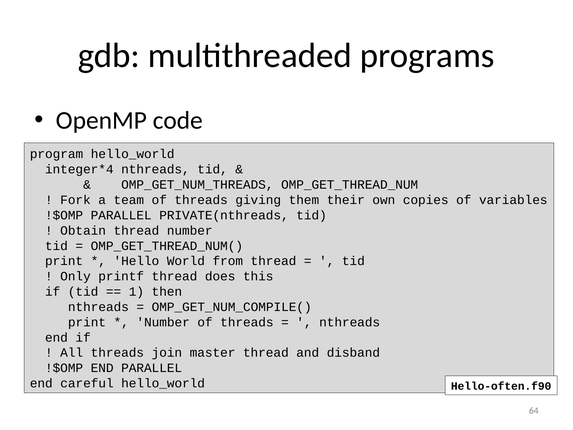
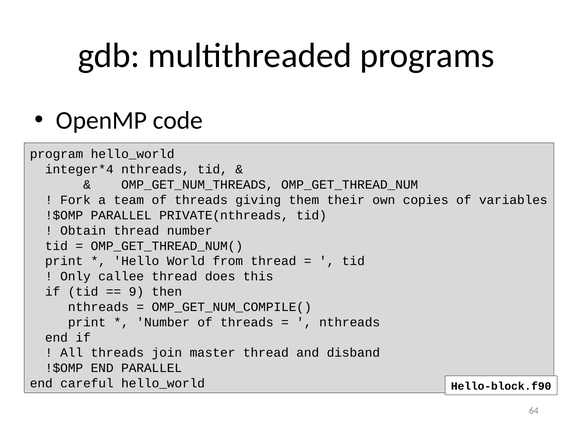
printf: printf -> callee (121, 276)
1: 1 -> 9 (136, 291)
Hello-often.f90: Hello-often.f90 -> Hello-block.f90 (501, 386)
